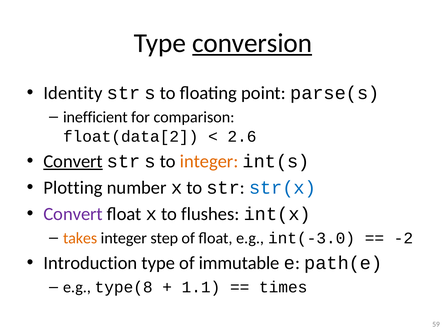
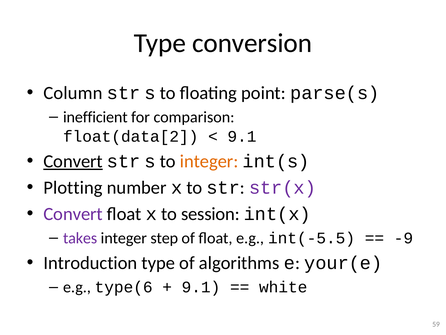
conversion underline: present -> none (252, 43)
Identity: Identity -> Column (73, 93)
2.6: 2.6 -> 9.1 (242, 136)
str(x colour: blue -> purple (282, 187)
flushes: flushes -> session (210, 214)
takes colour: orange -> purple (80, 238)
int(-3.0: int(-3.0 -> int(-5.5 (312, 238)
-2: -2 -> -9 (403, 238)
immutable: immutable -> algorithms (239, 263)
path(e: path(e -> your(e (343, 263)
type(8: type(8 -> type(6 (124, 287)
1.1: 1.1 -> 9.1 (201, 287)
times: times -> white (283, 287)
